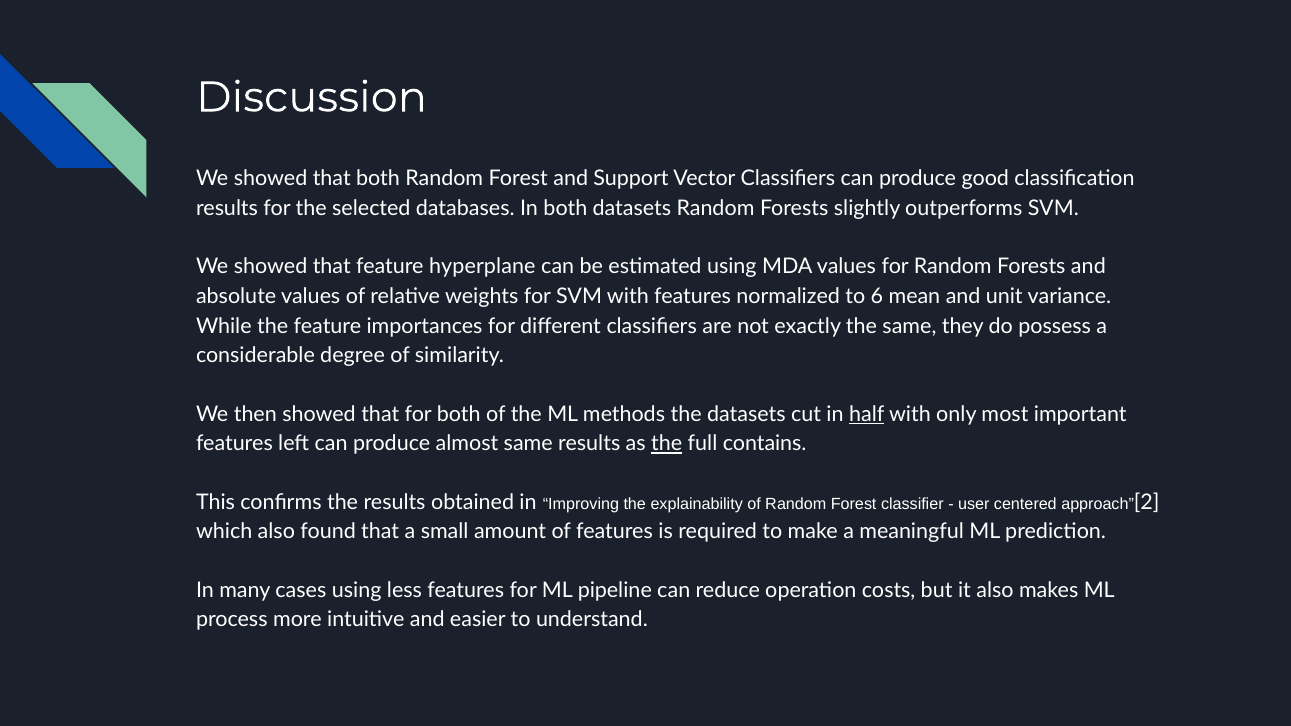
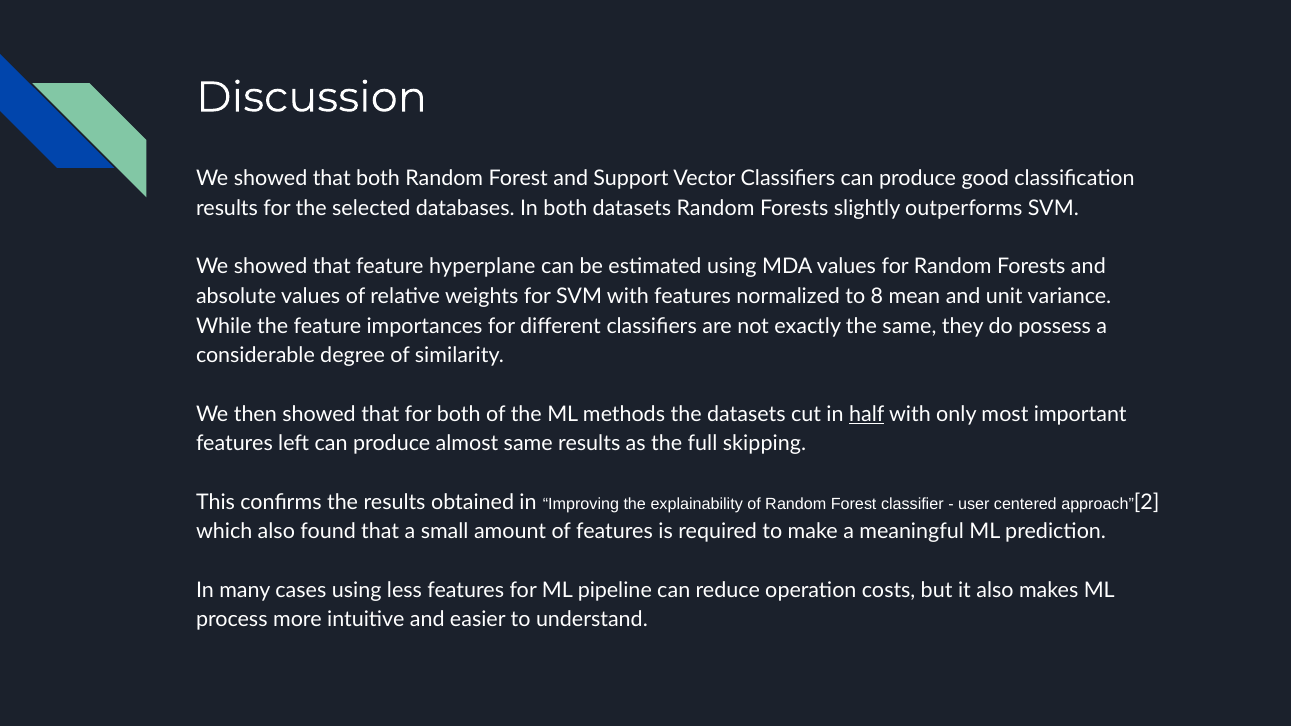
6: 6 -> 8 (877, 297)
the underline: present -> none (667, 444)
contains: contains -> skipping (765, 444)
